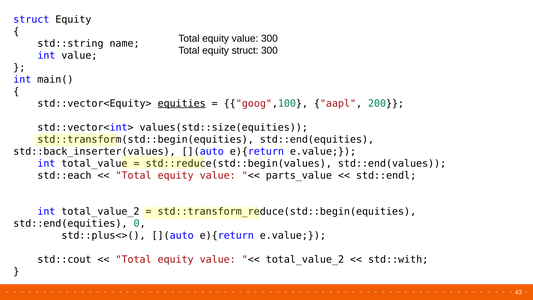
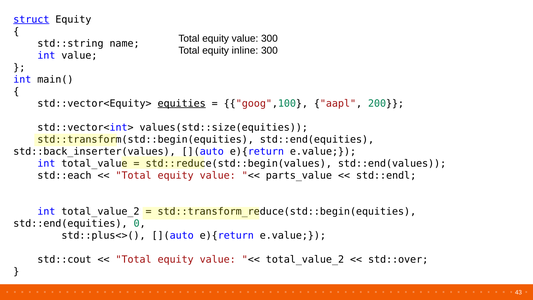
struct underline: none -> present (31, 19)
equity struct: struct -> inline (245, 51)
std::with: std::with -> std::over (398, 259)
